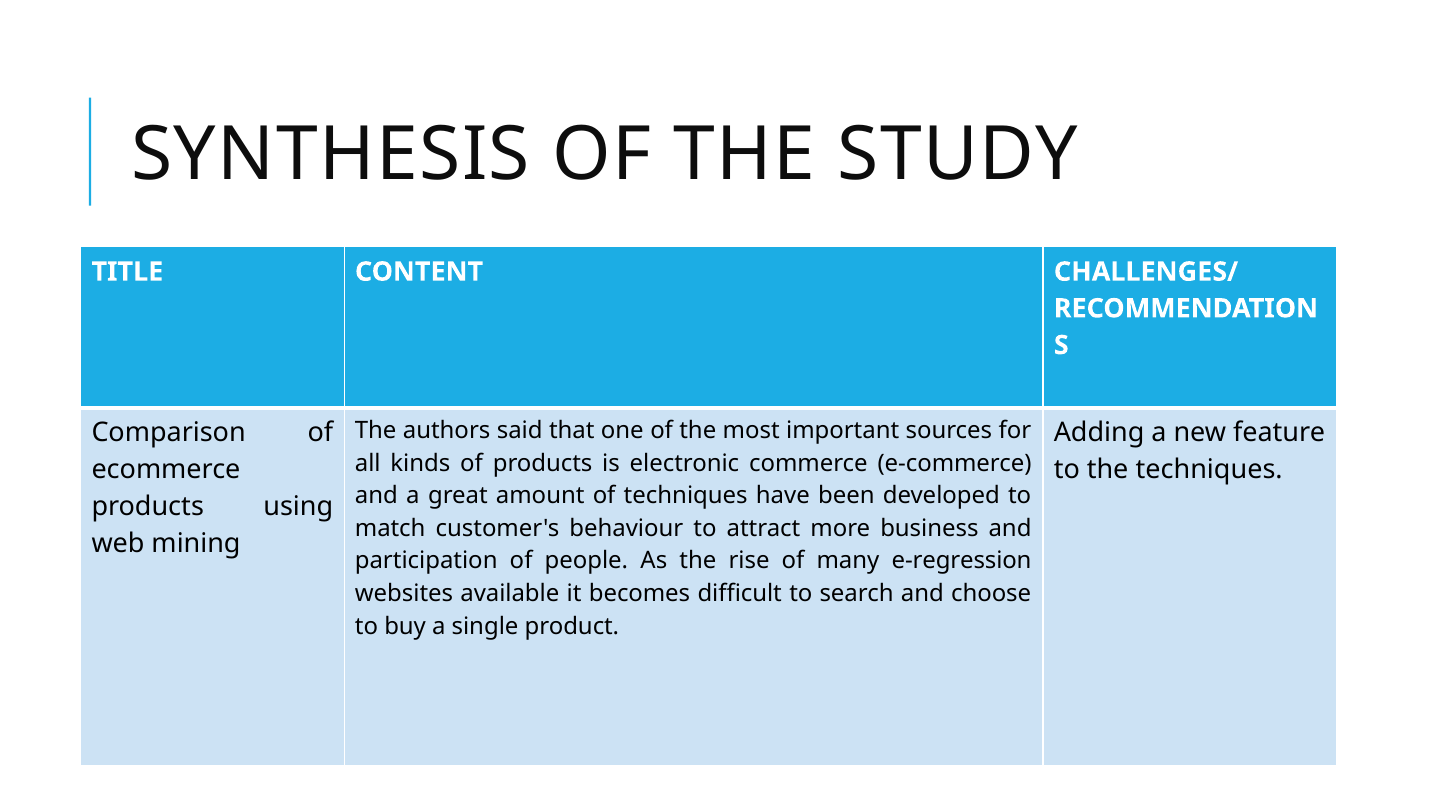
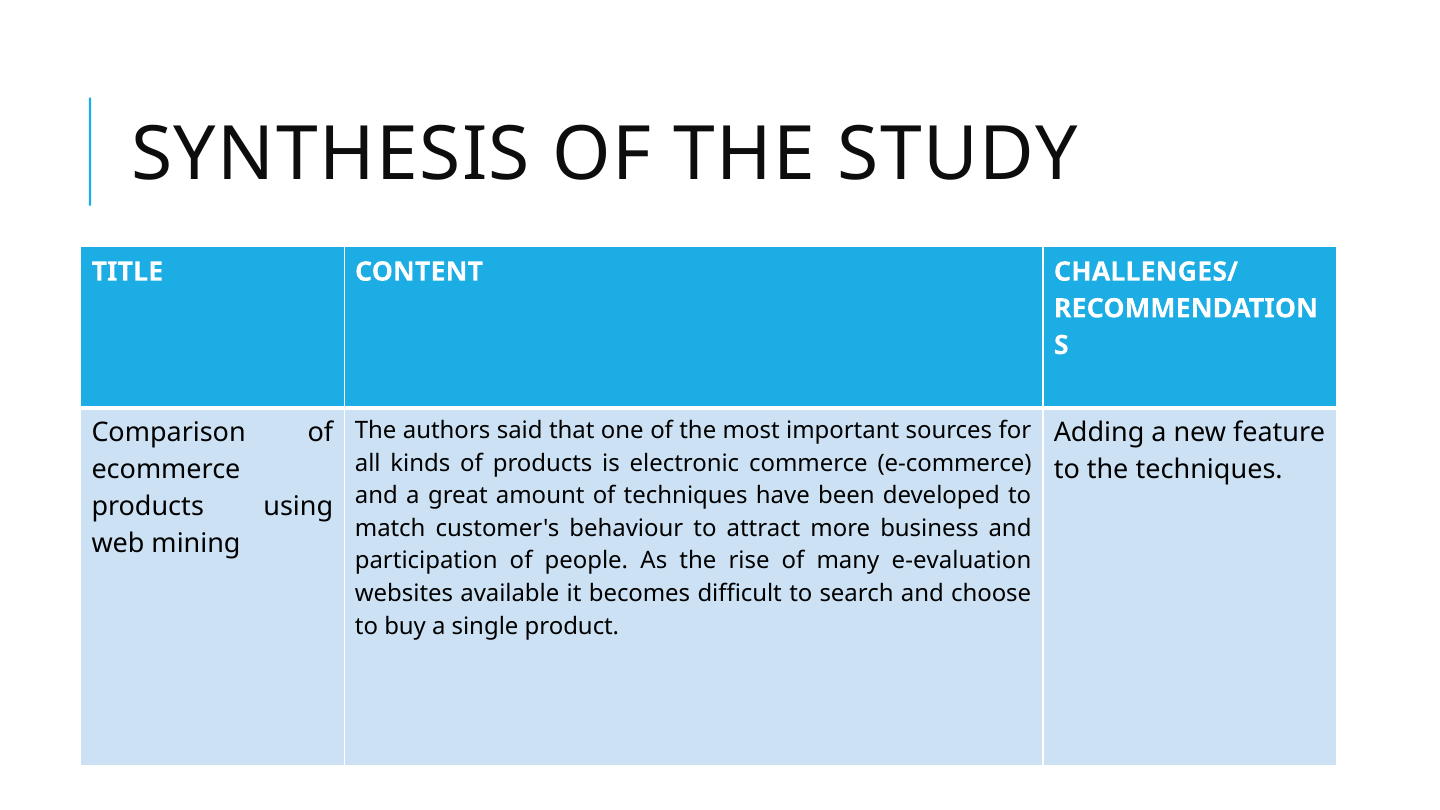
e-regression: e-regression -> e-evaluation (962, 561)
